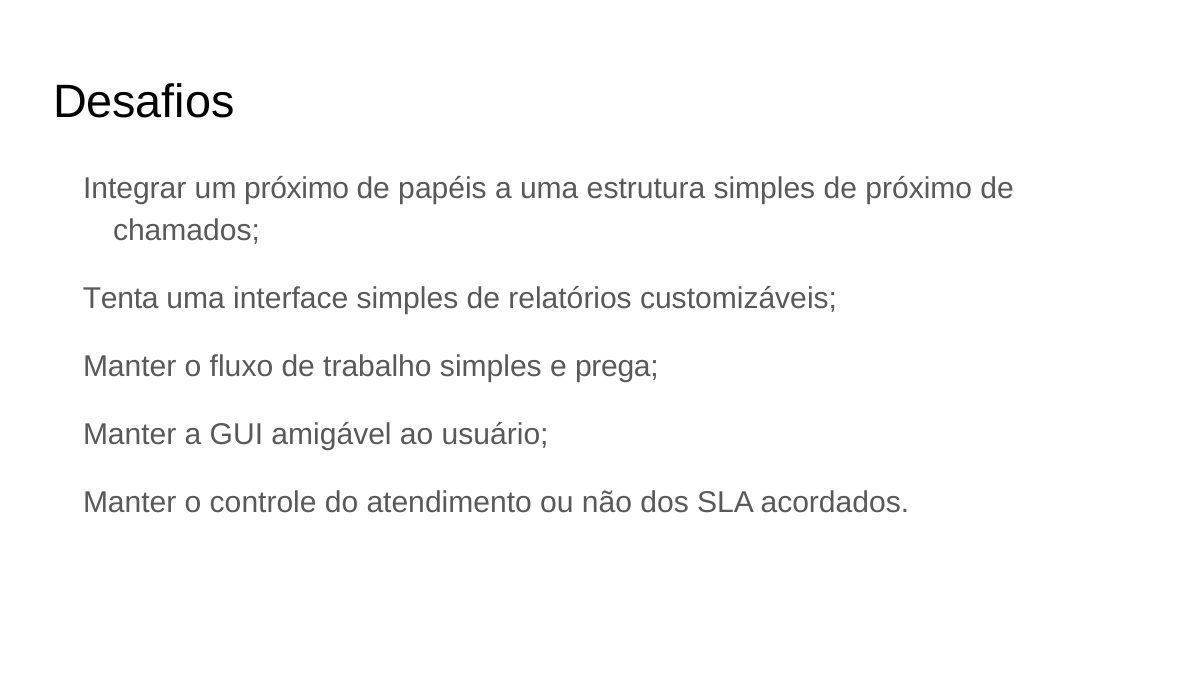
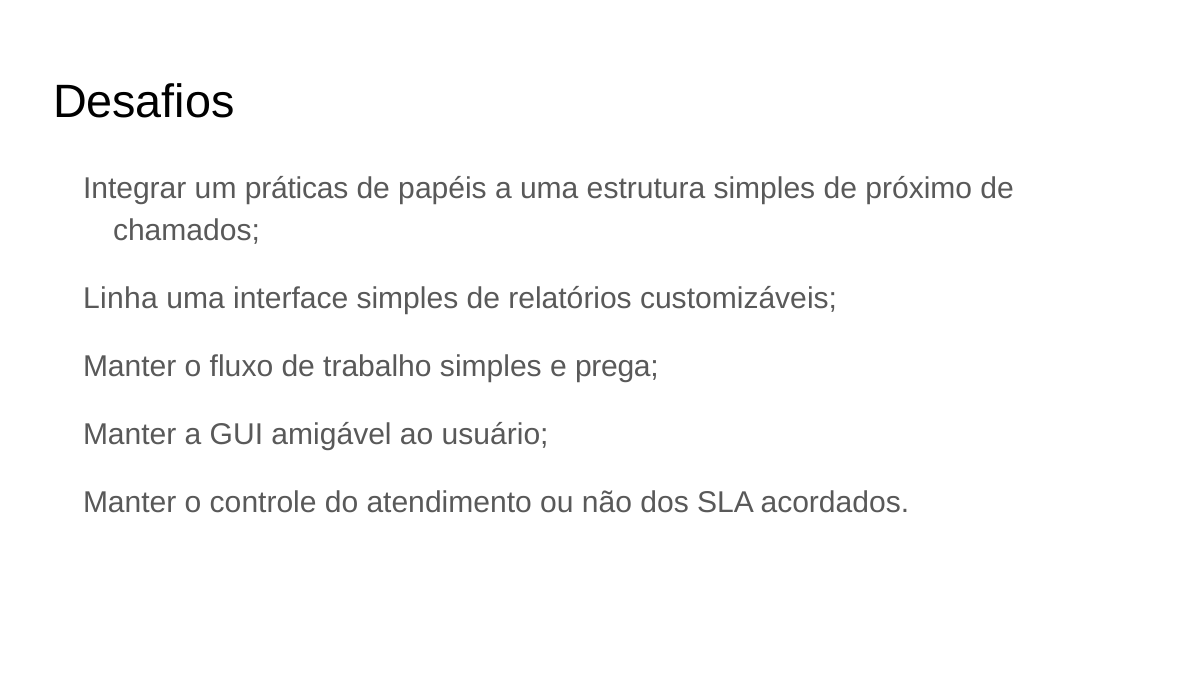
um próximo: próximo -> práticas (297, 189)
Tenta: Tenta -> Linha (120, 299)
